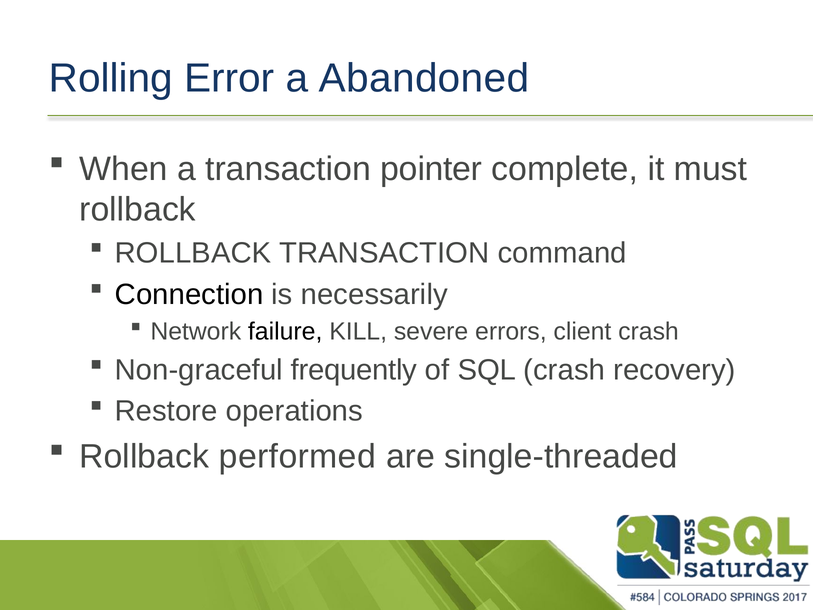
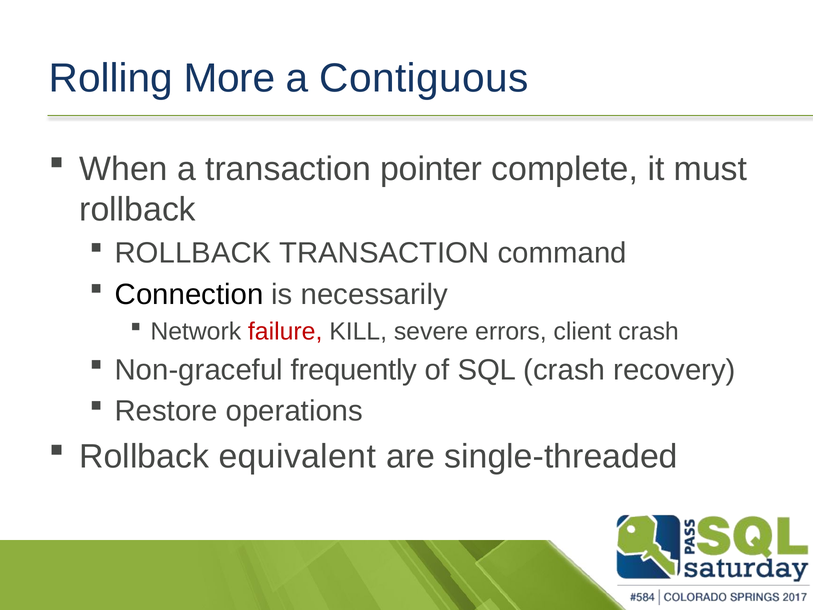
Error: Error -> More (230, 78)
Abandoned: Abandoned -> Contiguous (424, 78)
failure colour: black -> red (285, 331)
performed: performed -> equivalent (297, 456)
